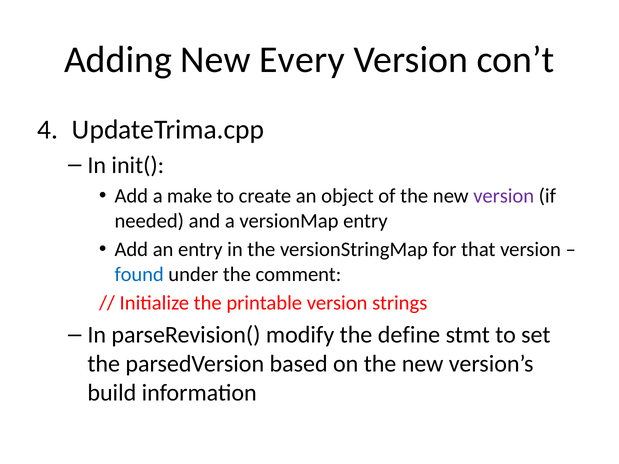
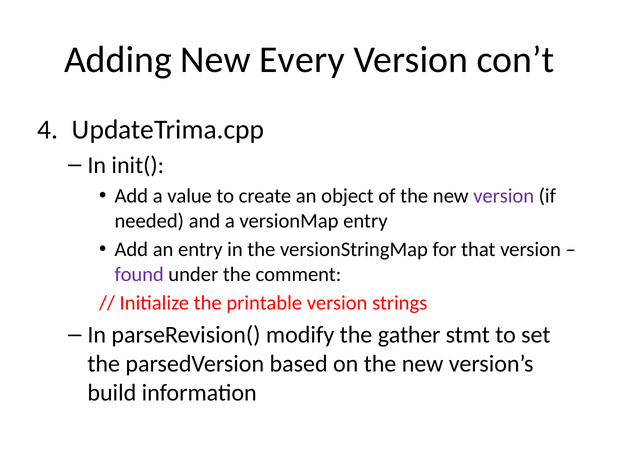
make: make -> value (190, 196)
found colour: blue -> purple (139, 274)
define: define -> gather (409, 335)
